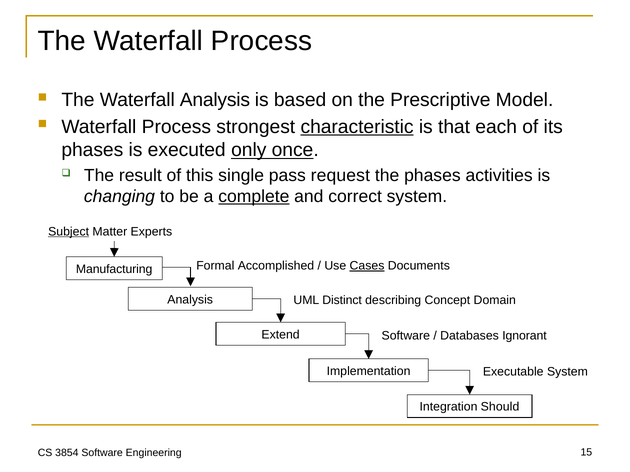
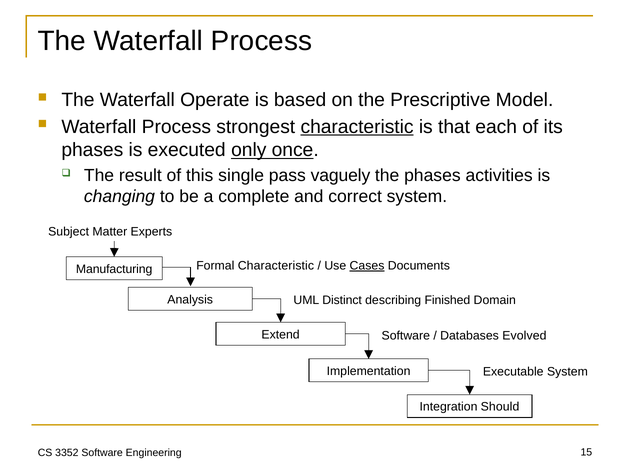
Waterfall Analysis: Analysis -> Operate (215, 100)
request: request -> vaguely (340, 176)
complete underline: present -> none (254, 197)
Subject underline: present -> none (69, 232)
Formal Accomplished: Accomplished -> Characteristic (276, 266)
Concept: Concept -> Finished (447, 300)
Ignorant: Ignorant -> Evolved (524, 336)
3854: 3854 -> 3352 (67, 453)
